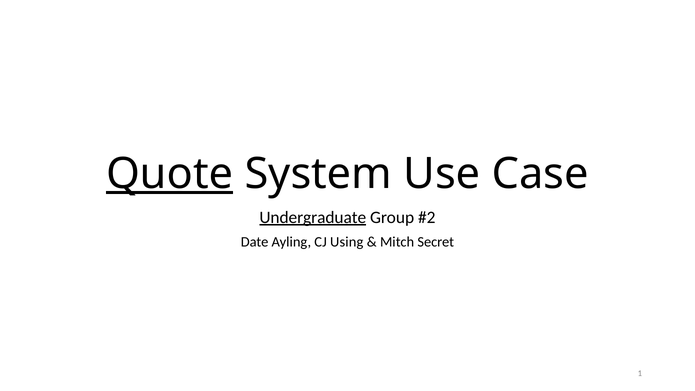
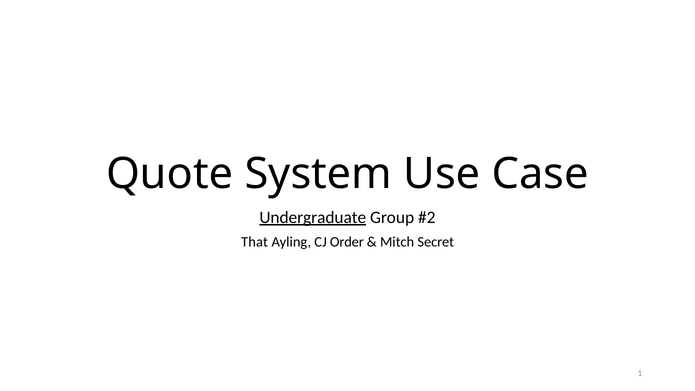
Quote underline: present -> none (170, 174)
Date: Date -> That (255, 242)
Using: Using -> Order (347, 242)
